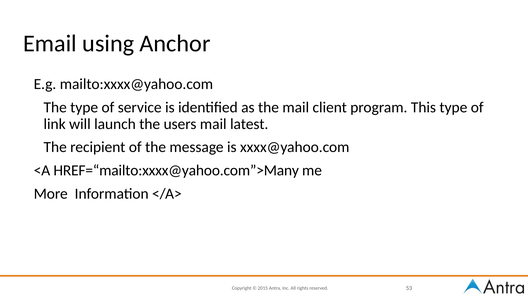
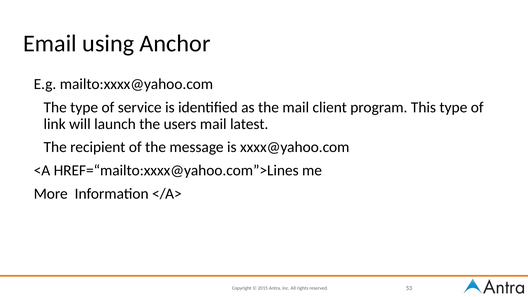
HREF=“mailto:xxxx@yahoo.com”>Many: HREF=“mailto:xxxx@yahoo.com”>Many -> HREF=“mailto:xxxx@yahoo.com”>Lines (176, 170)
